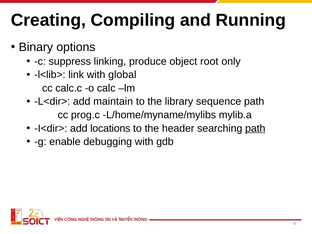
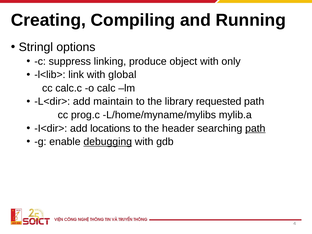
Binary: Binary -> Stringl (36, 47)
object root: root -> with (209, 61)
sequence: sequence -> requested (219, 102)
debugging underline: none -> present (108, 142)
